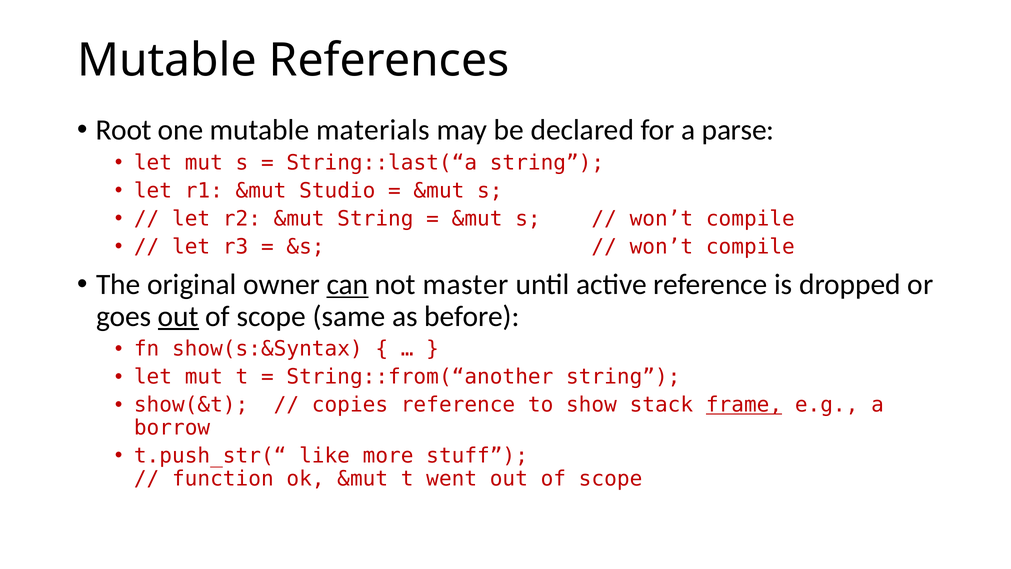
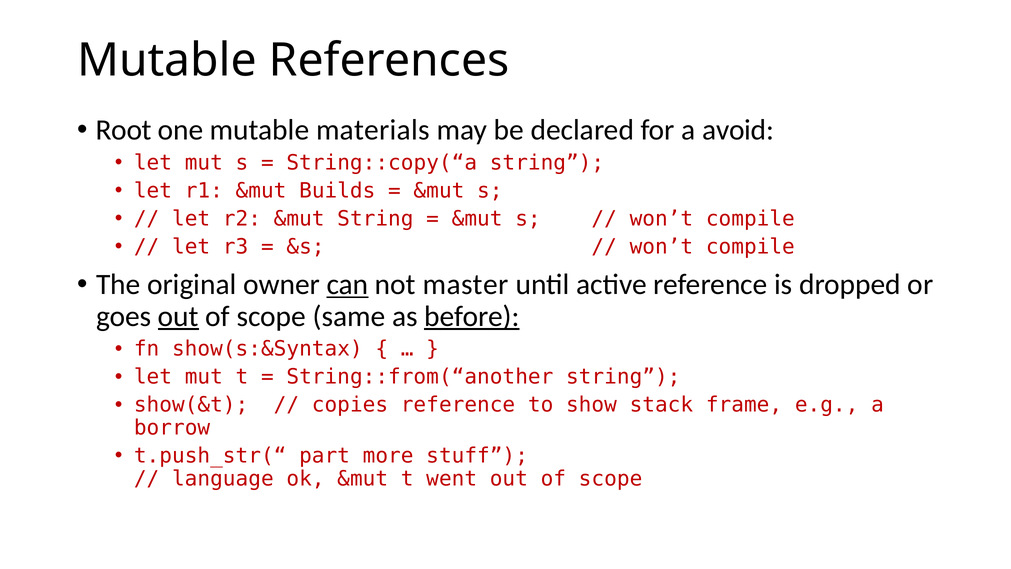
parse: parse -> avoid (738, 130)
String::last(“a: String::last(“a -> String::copy(“a (382, 163)
Studio: Studio -> Builds (337, 191)
before underline: none -> present (472, 316)
frame underline: present -> none (744, 405)
like: like -> part (325, 456)
function: function -> language (223, 478)
